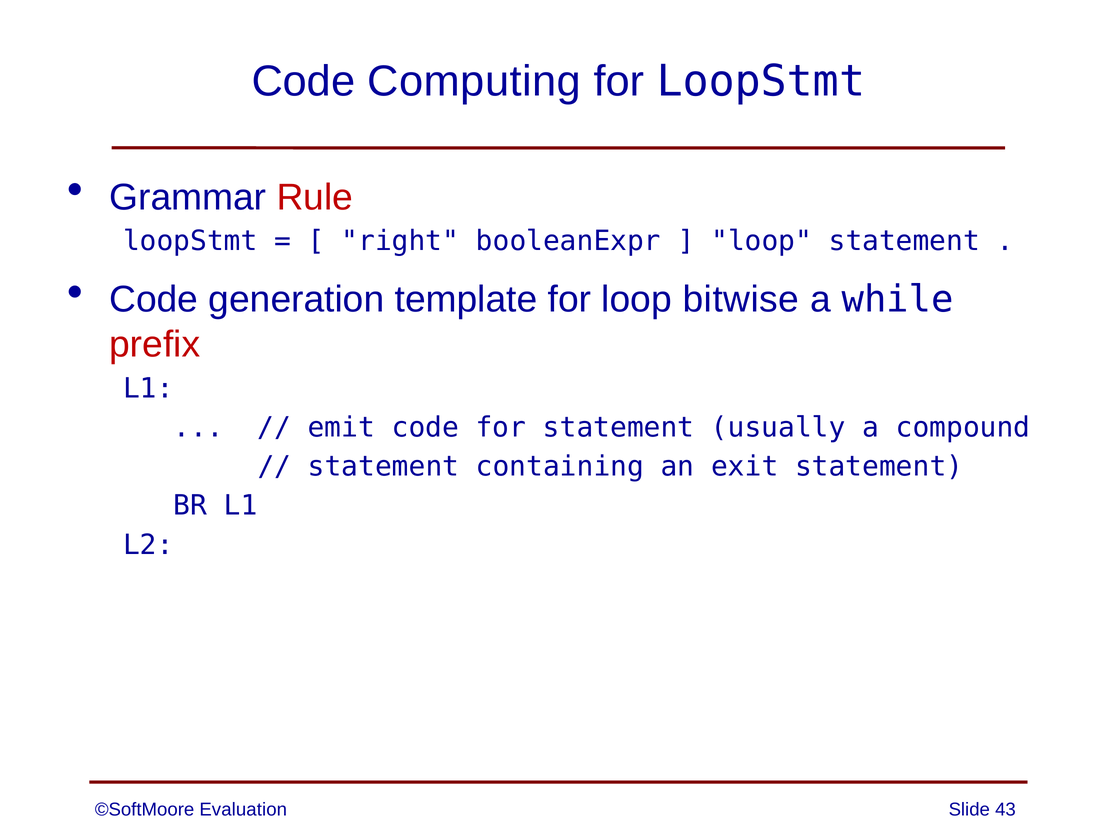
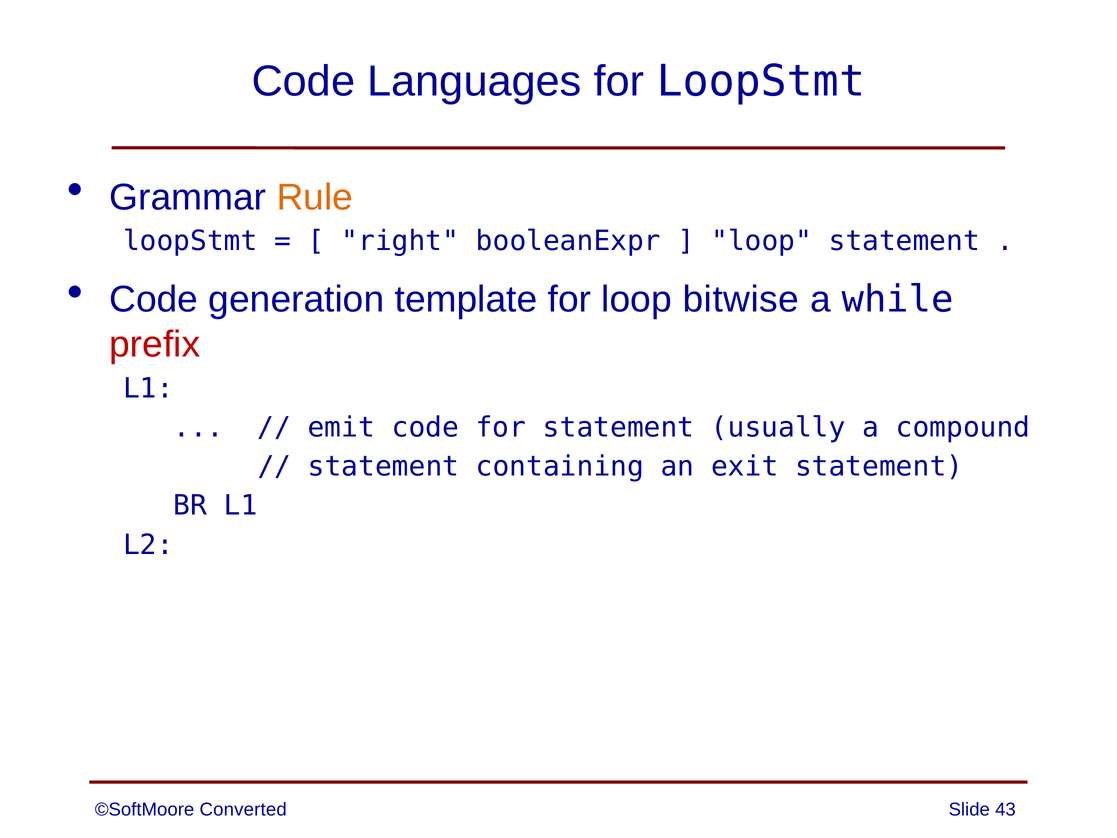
Computing: Computing -> Languages (474, 81)
Rule colour: red -> orange (315, 197)
Evaluation: Evaluation -> Converted (243, 809)
